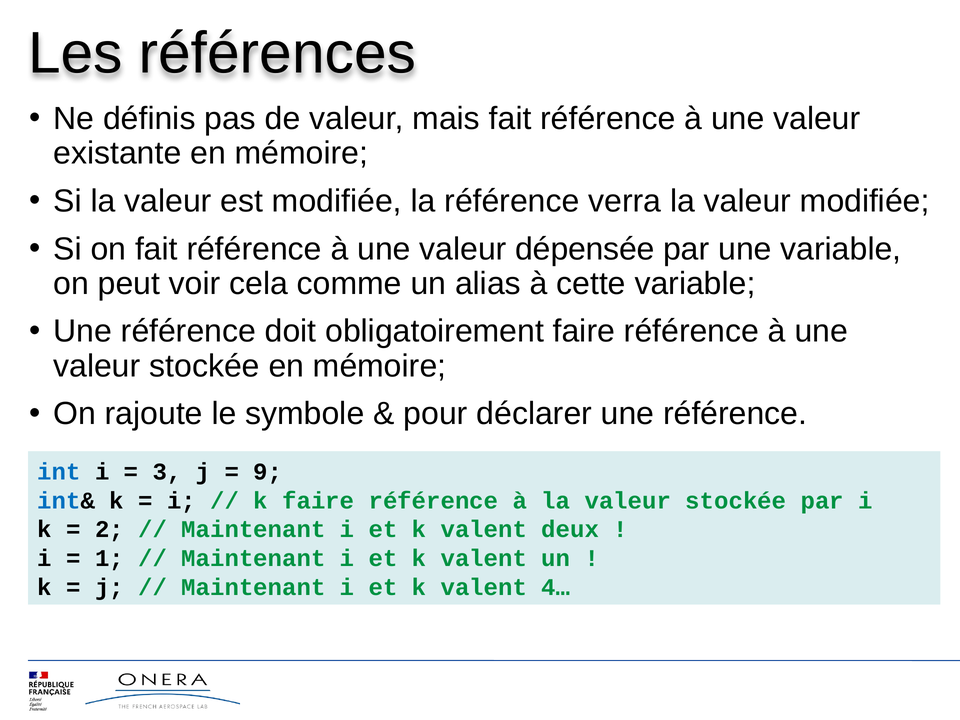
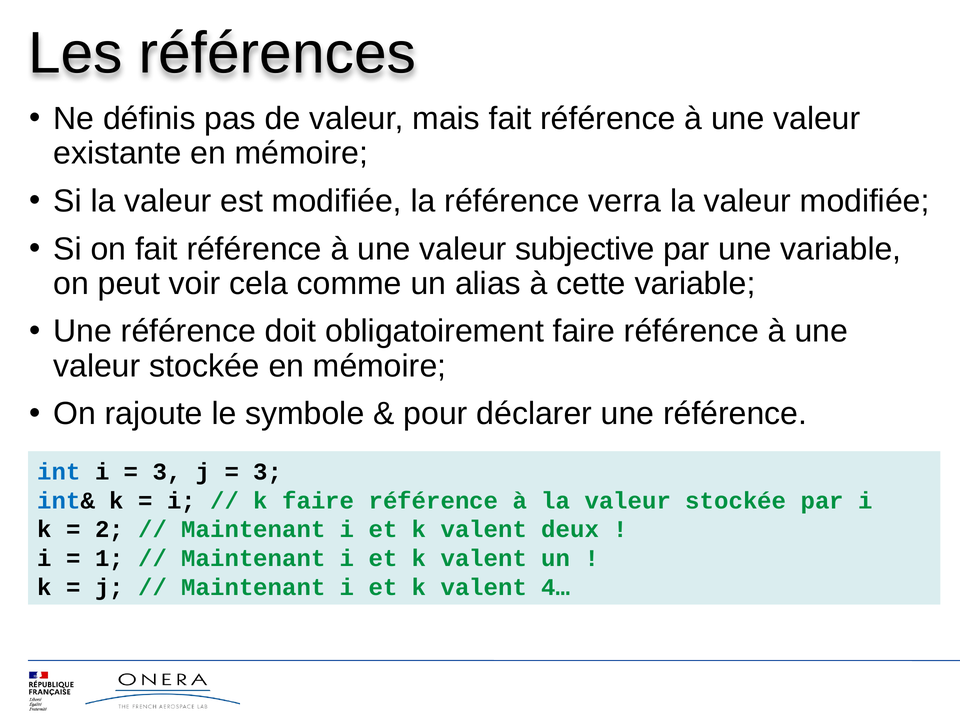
dépensée: dépensée -> subjective (585, 249)
9: 9 -> 3 (268, 472)
